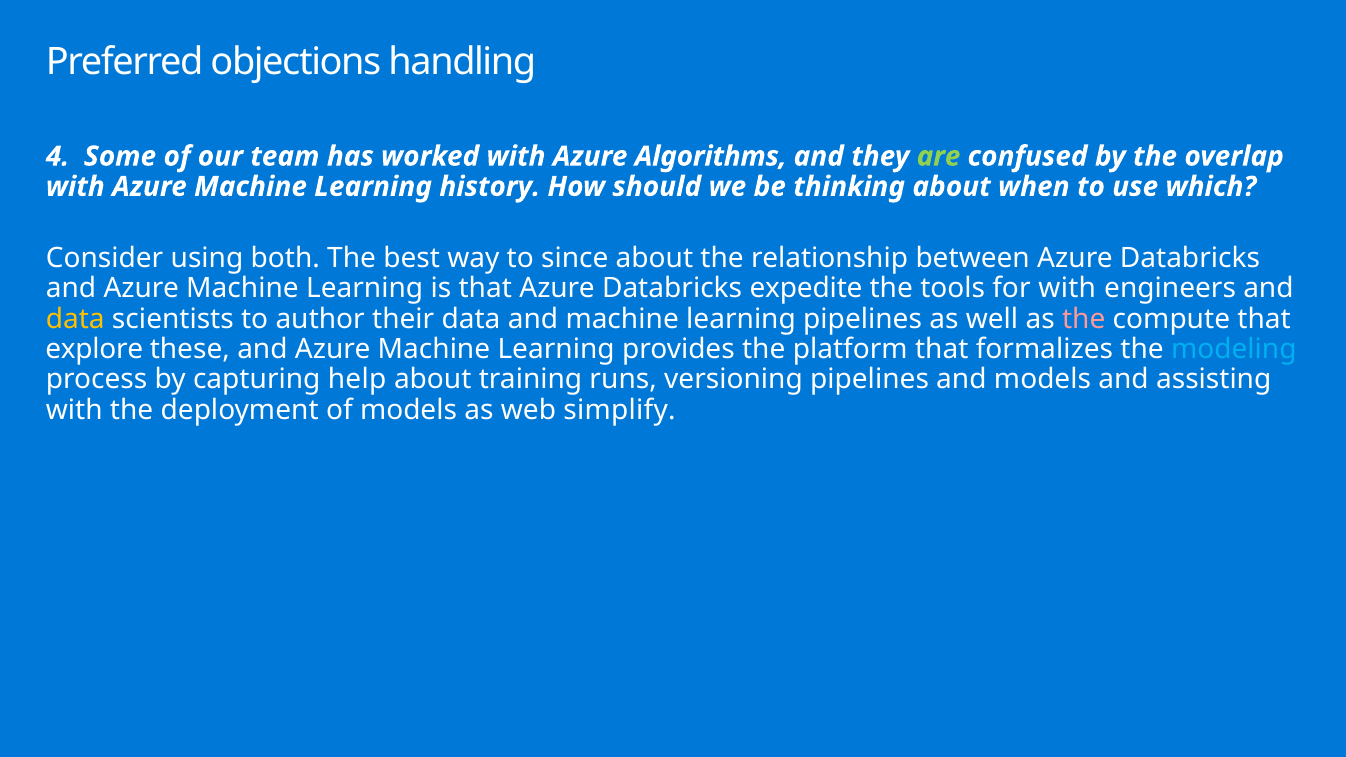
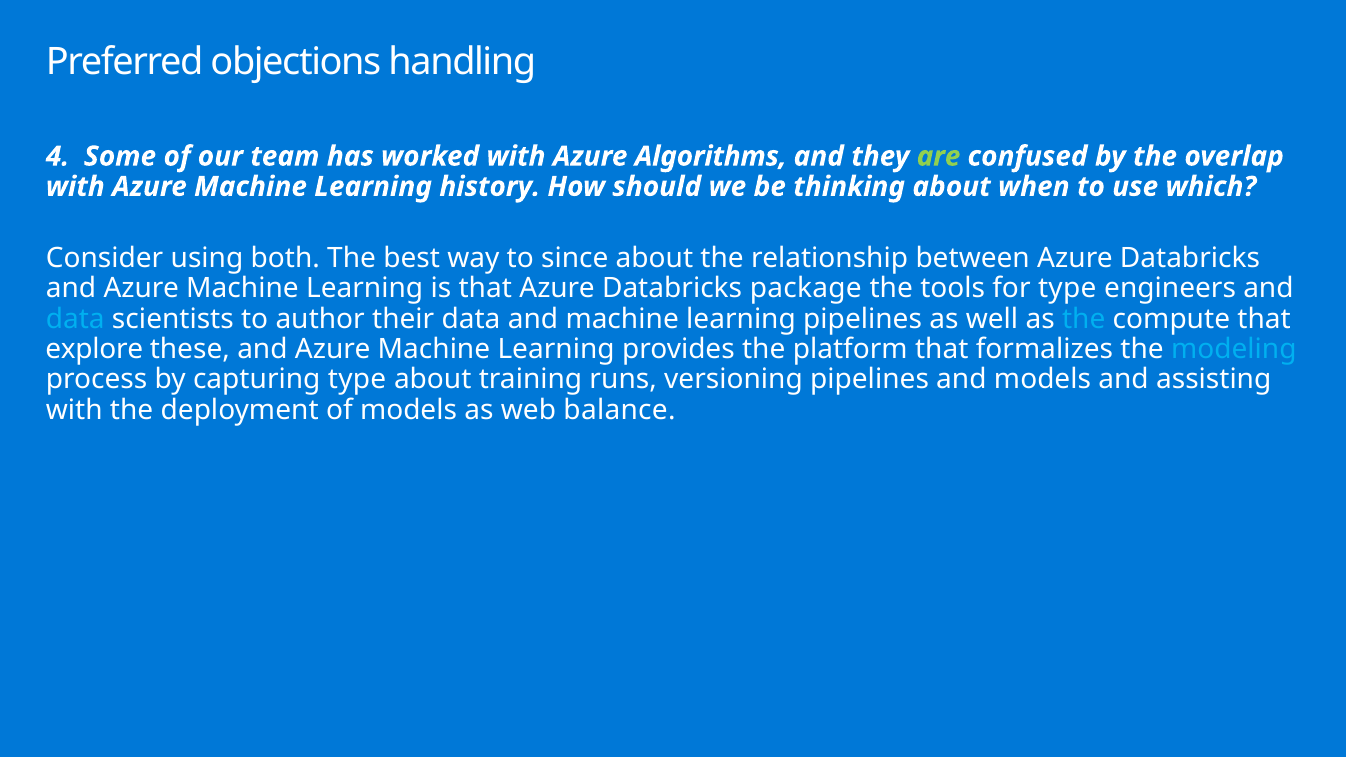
expedite: expedite -> package (806, 289)
for with: with -> type (1067, 289)
data colour: yellow -> light blue (75, 319)
the colour: pink -> light blue (1084, 319)
capturing help: help -> type (357, 380)
simplify: simplify -> balance (620, 410)
